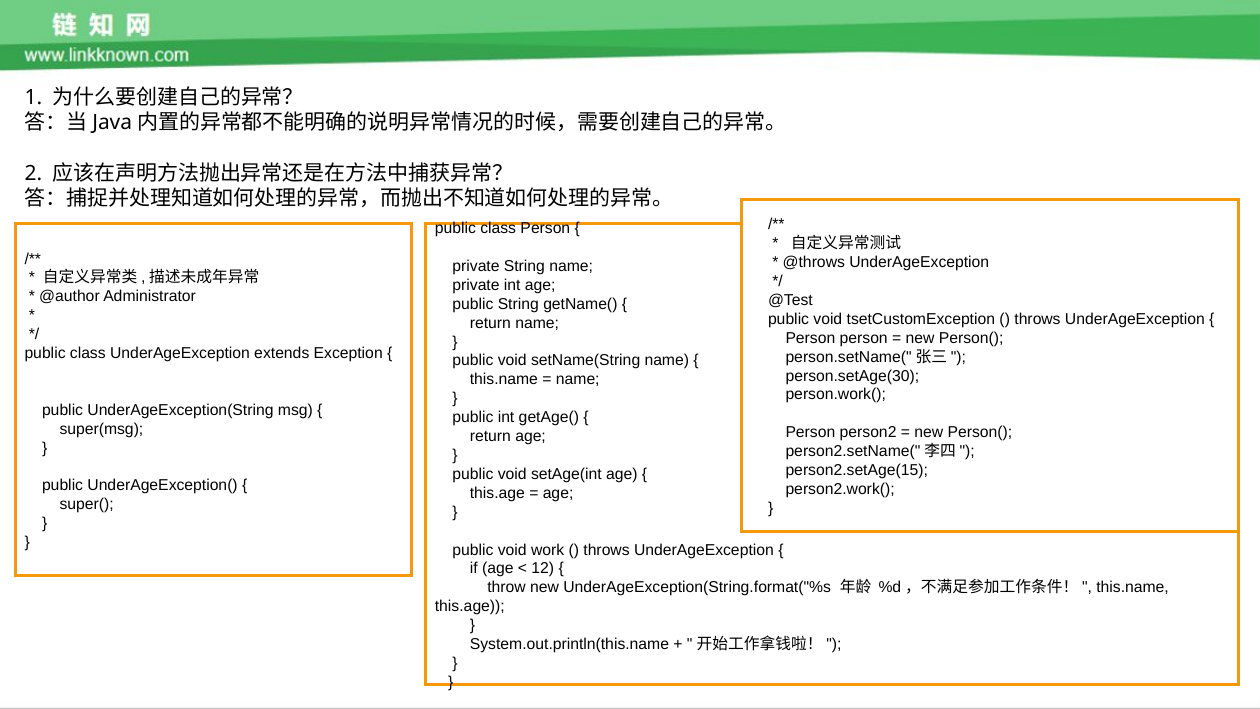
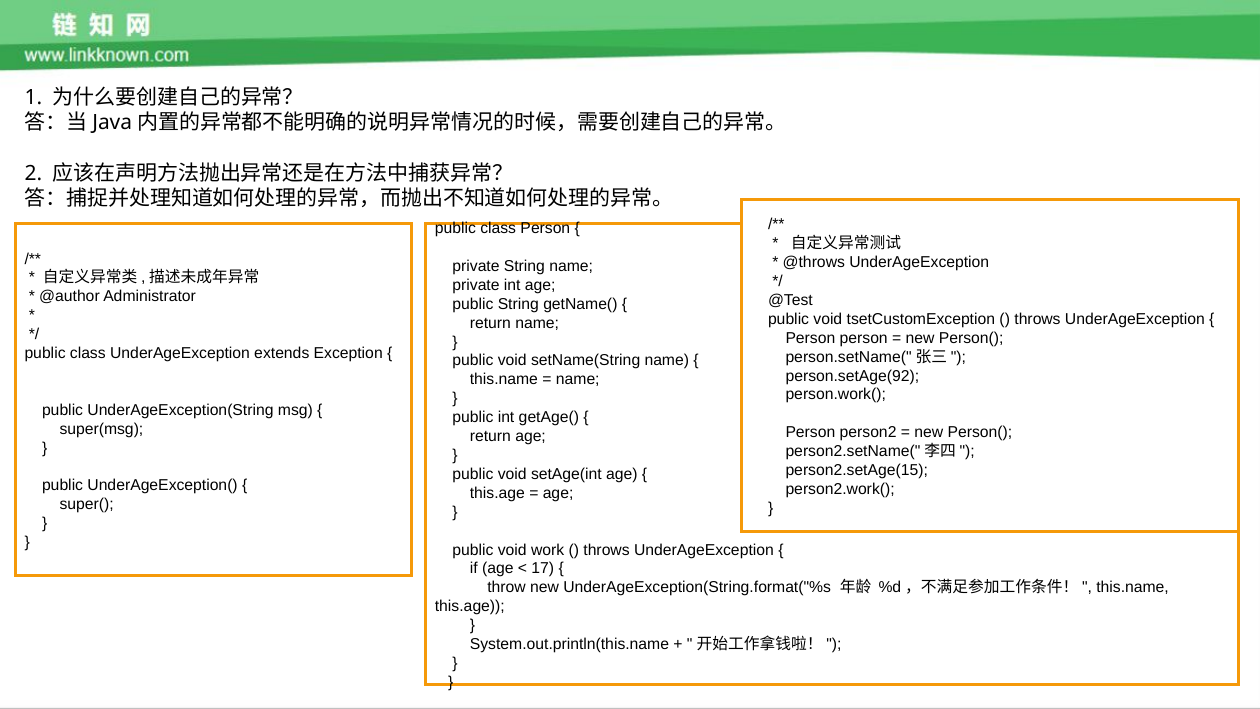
person.setAge(30: person.setAge(30 -> person.setAge(92 (852, 376)
12: 12 -> 17 (543, 569)
